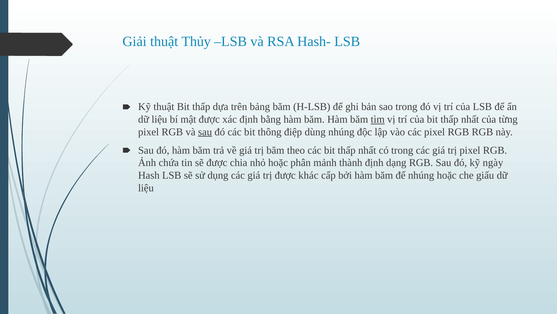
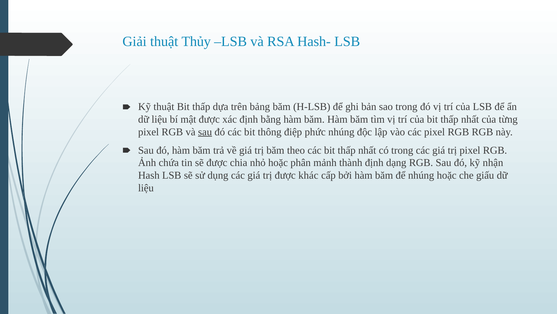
tìm underline: present -> none (378, 119)
dùng: dùng -> phức (315, 132)
ngày: ngày -> nhận (493, 163)
